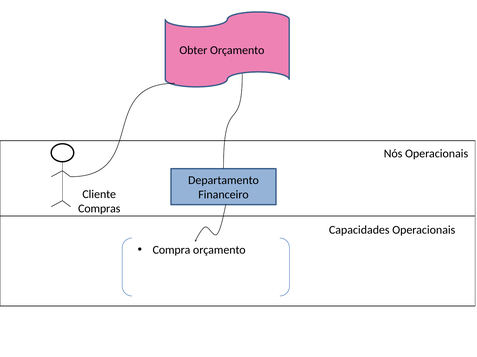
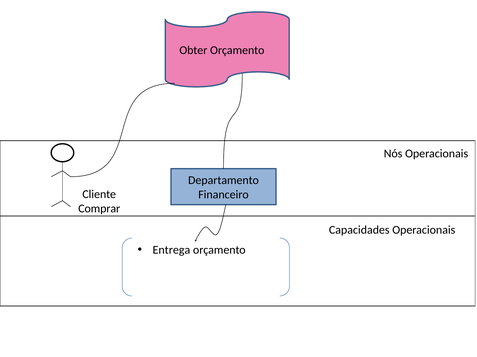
Compras: Compras -> Comprar (99, 209)
Compra: Compra -> Entrega (171, 250)
